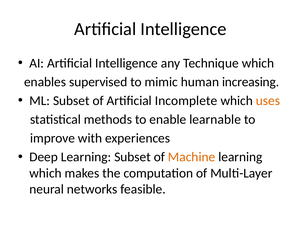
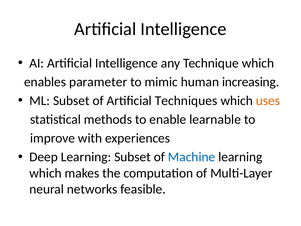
supervised: supervised -> parameter (98, 82)
Incomplete: Incomplete -> Techniques (186, 101)
Machine colour: orange -> blue (192, 157)
